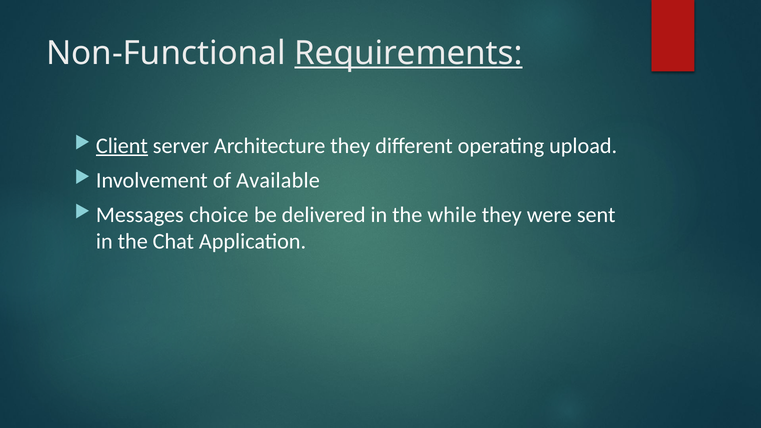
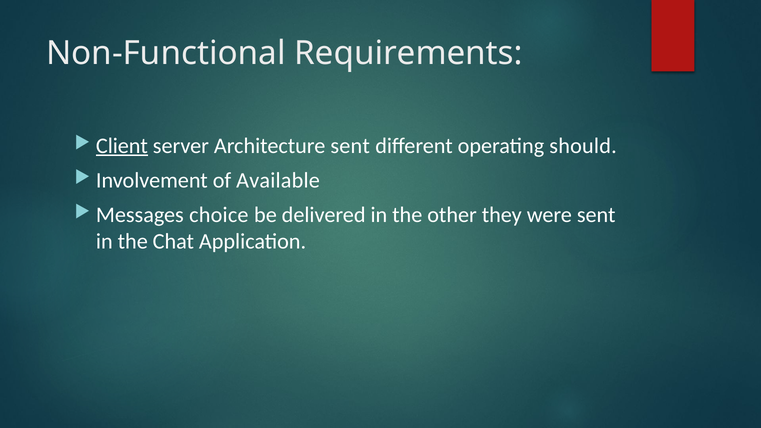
Requirements underline: present -> none (408, 53)
Architecture they: they -> sent (350, 146)
upload: upload -> should (583, 146)
while: while -> other (452, 215)
